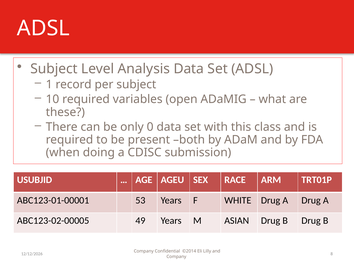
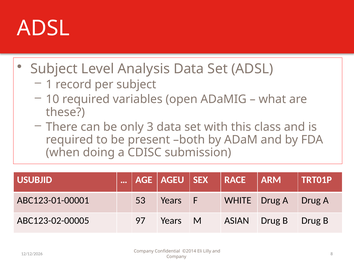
0: 0 -> 3 (150, 127)
49: 49 -> 97 (140, 220)
